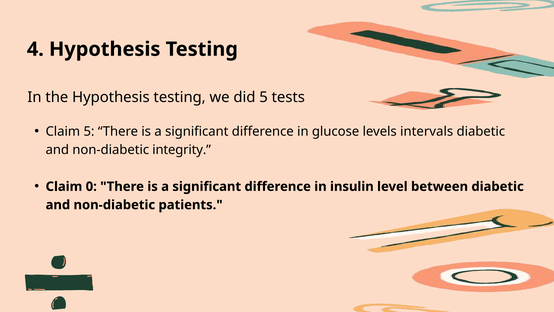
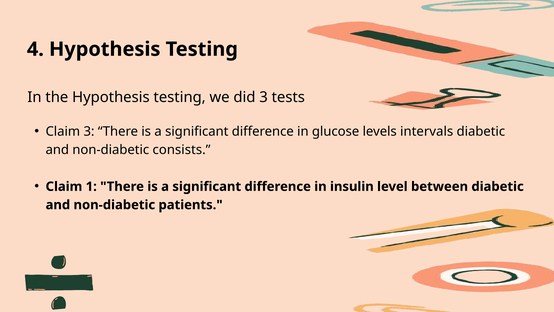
did 5: 5 -> 3 (264, 97)
Claim 5: 5 -> 3 (89, 131)
integrity: integrity -> consists (181, 150)
0: 0 -> 1 (91, 186)
